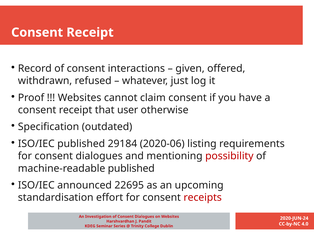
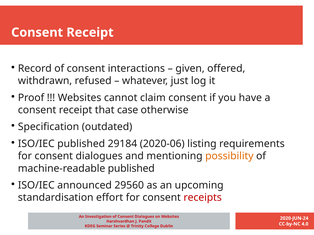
user: user -> case (128, 110)
possibility colour: red -> orange (229, 156)
22695: 22695 -> 29560 (129, 186)
